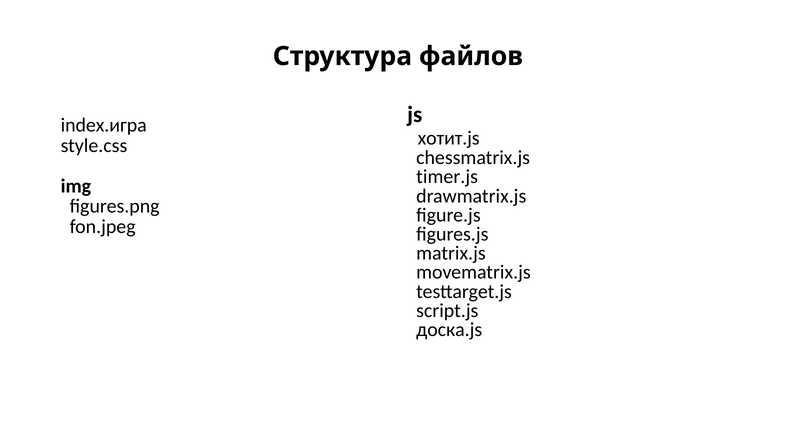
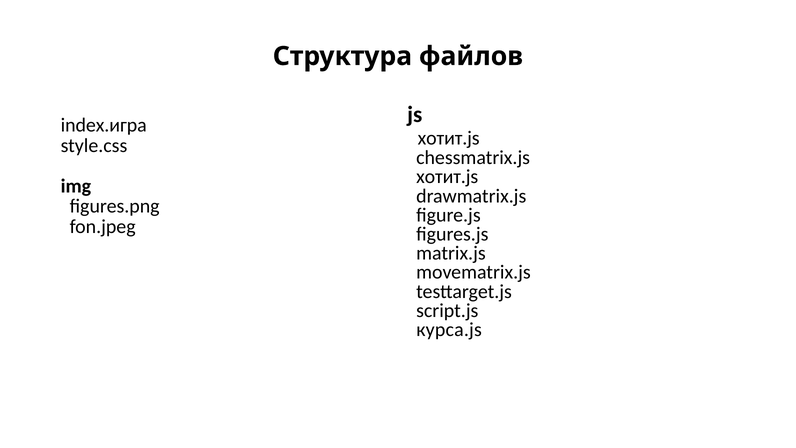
timer.js: timer.js -> хотит.js (447, 177)
доска.js: доска.js -> курса.js (449, 330)
